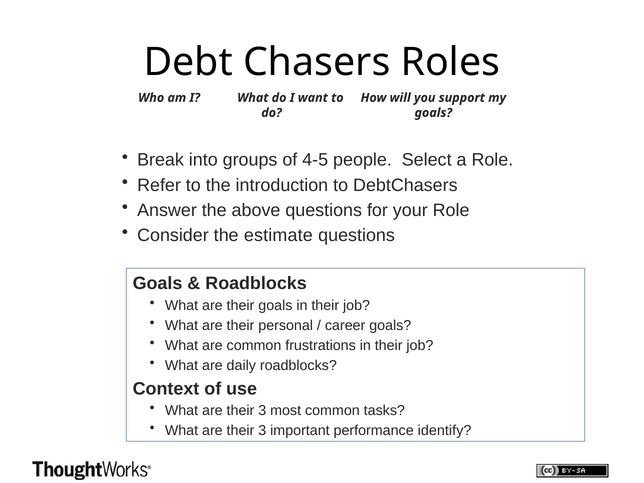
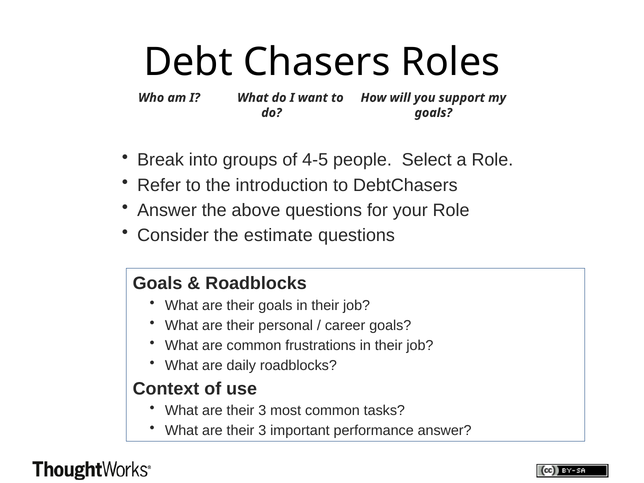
performance identify: identify -> answer (445, 431)
